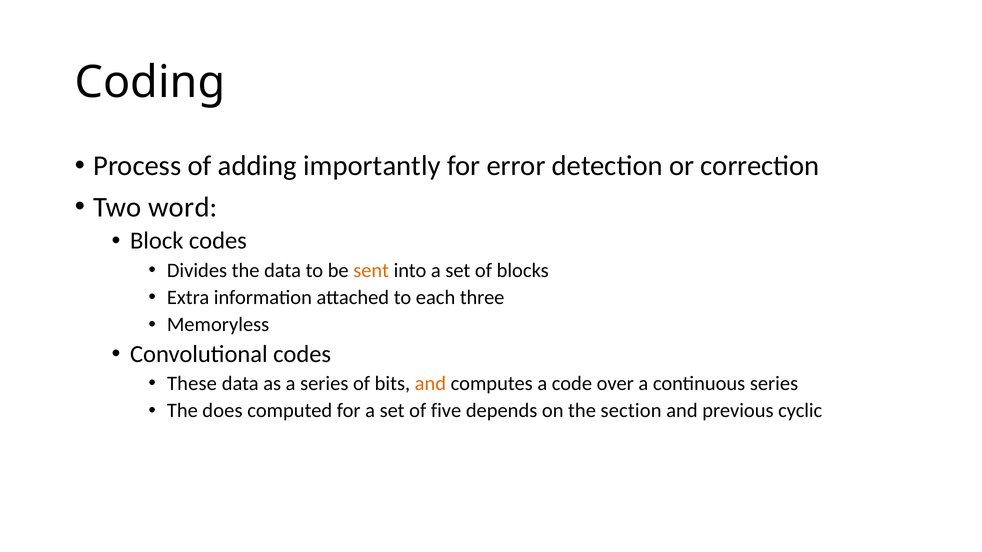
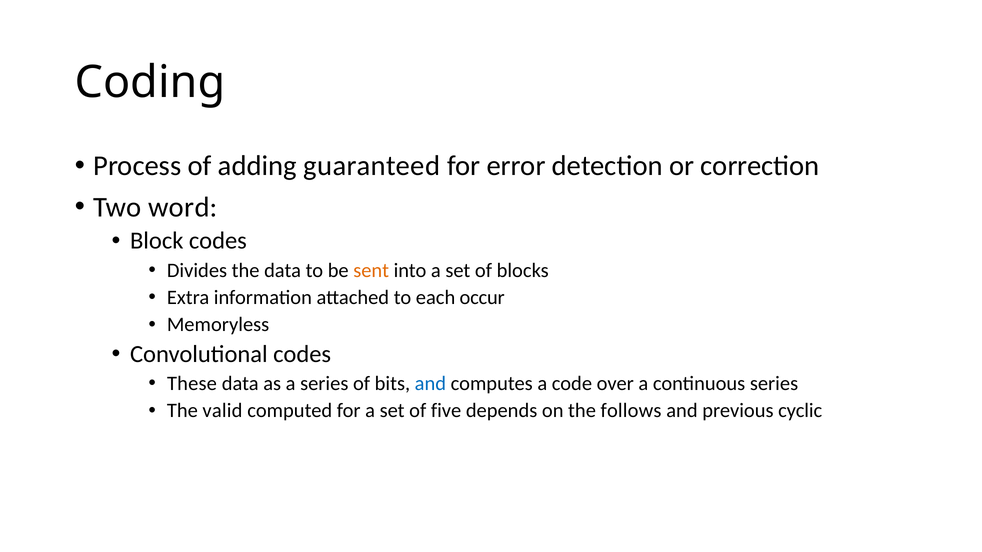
importantly: importantly -> guaranteed (372, 166)
three: three -> occur (482, 298)
and colour: orange -> blue (430, 384)
does: does -> valid (222, 411)
section: section -> follows (631, 411)
